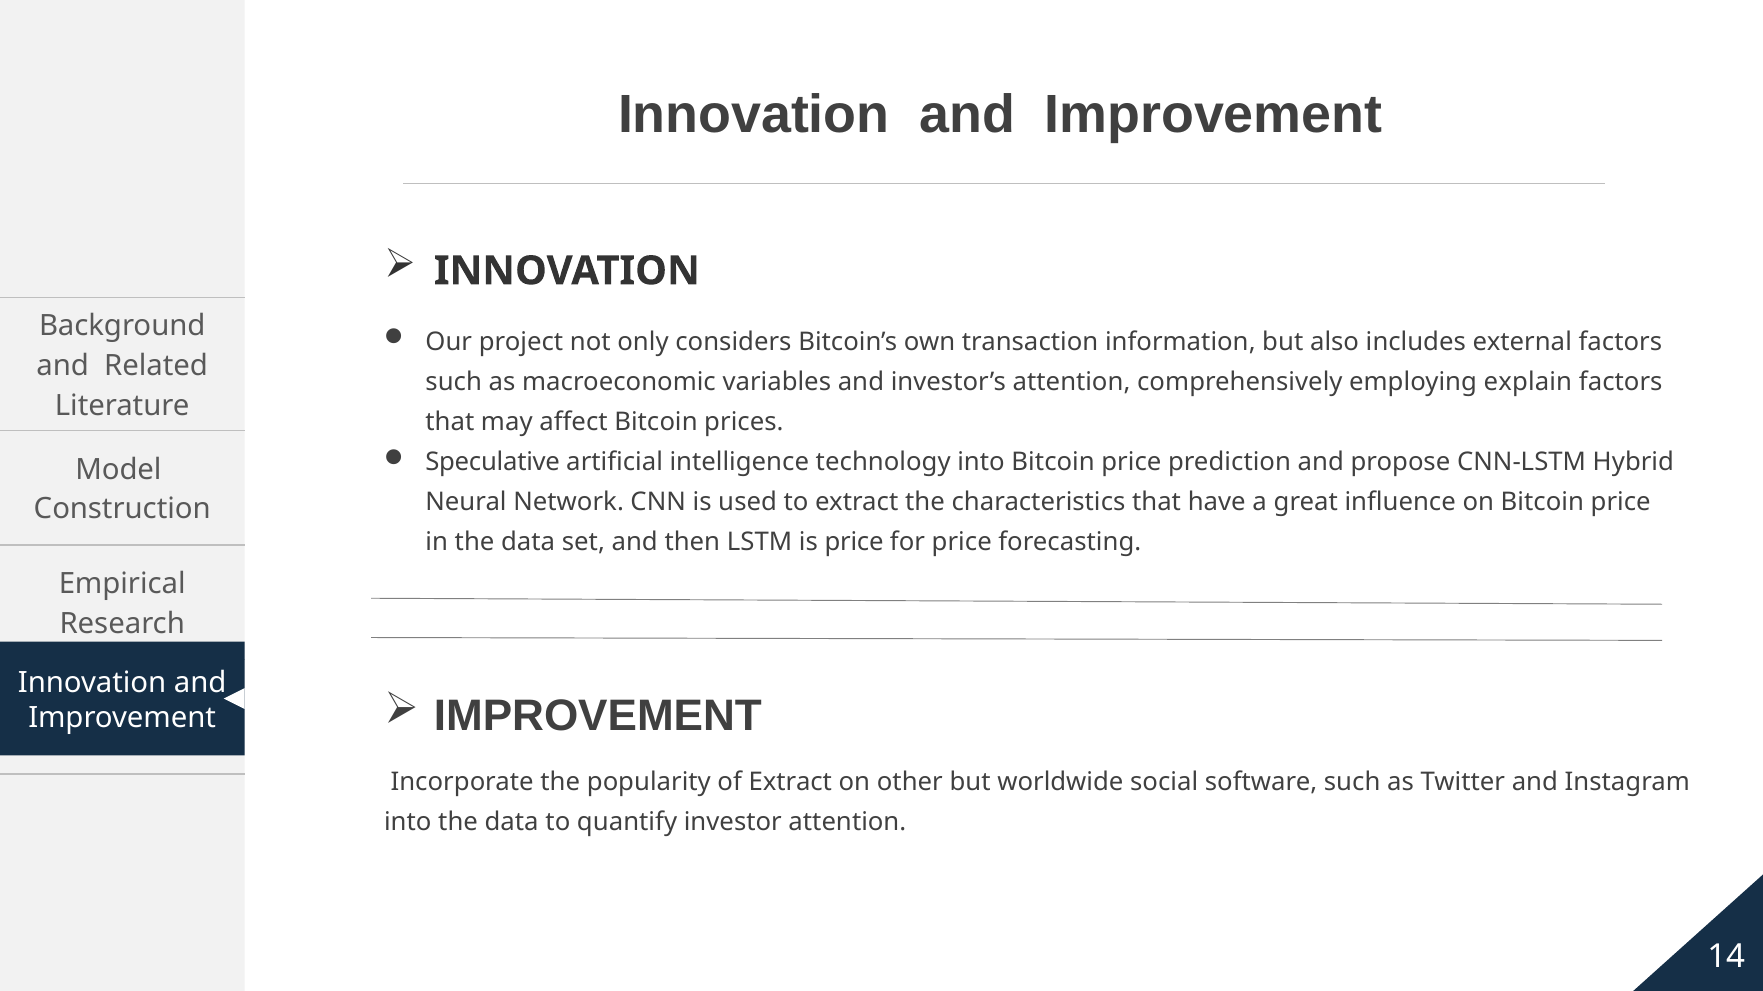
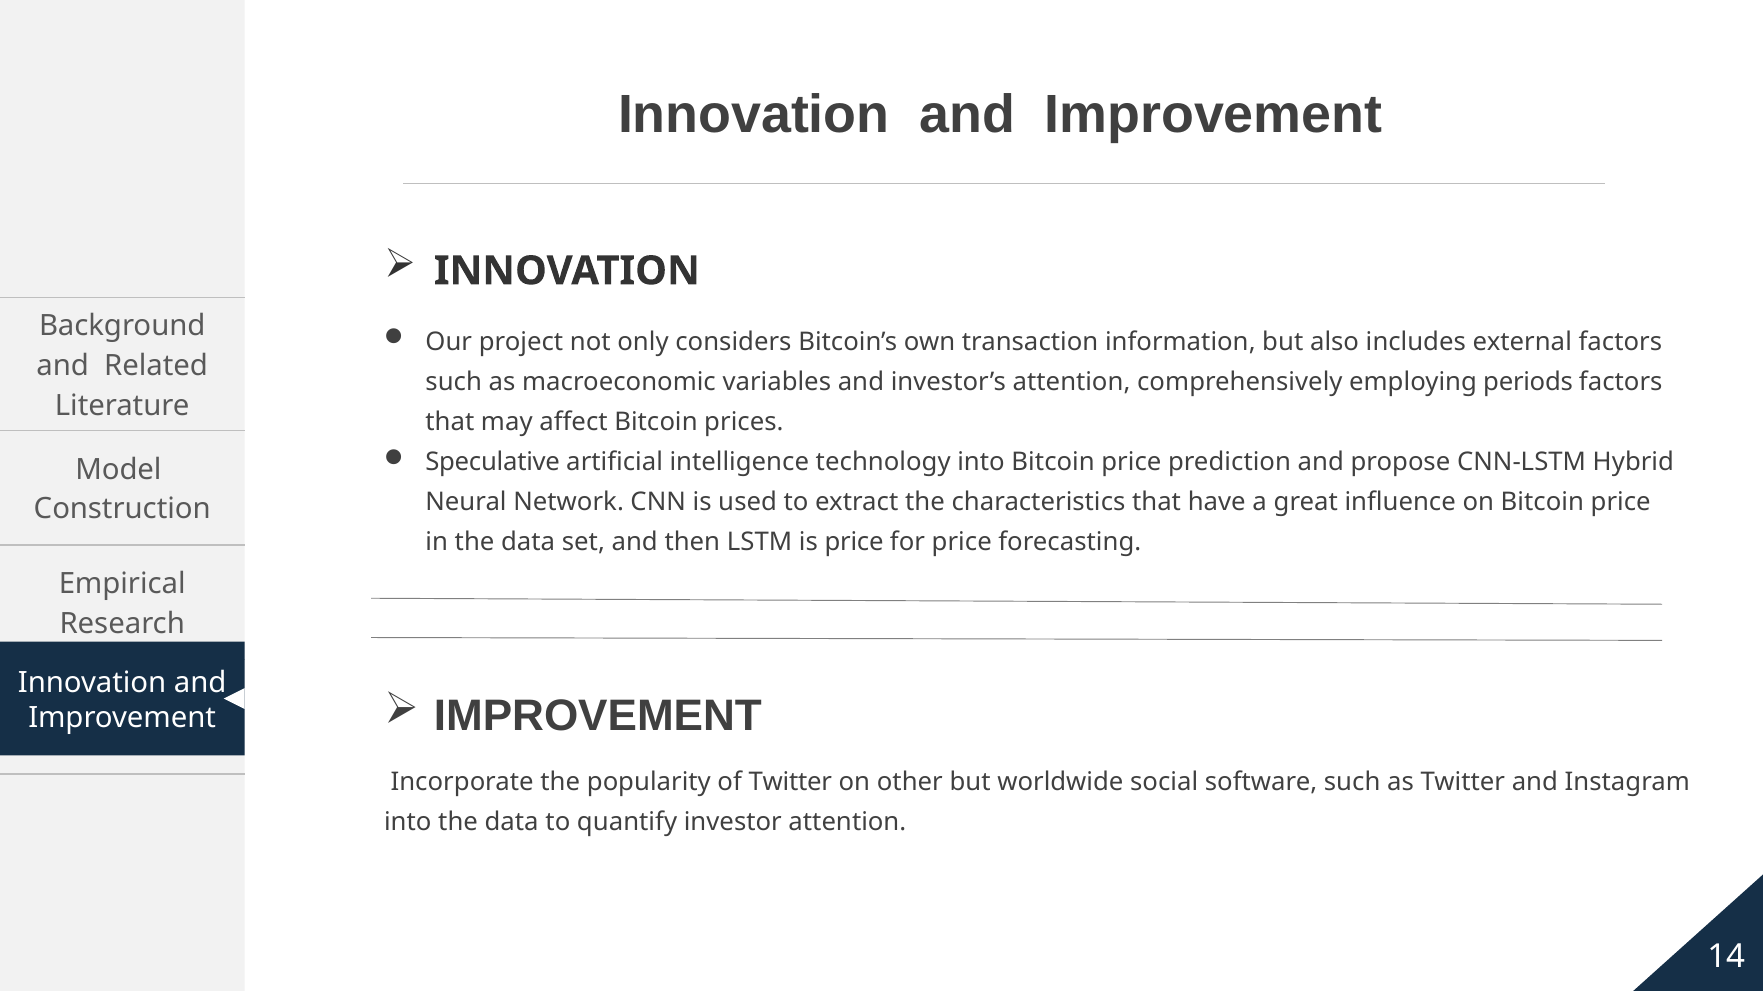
explain: explain -> periods (1528, 382)
of Extract: Extract -> Twitter (790, 782)
